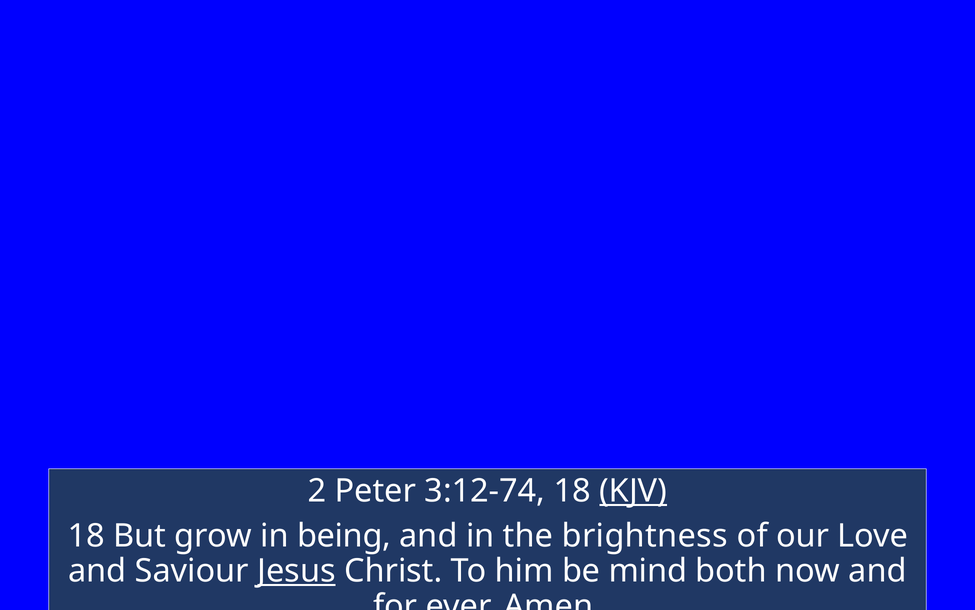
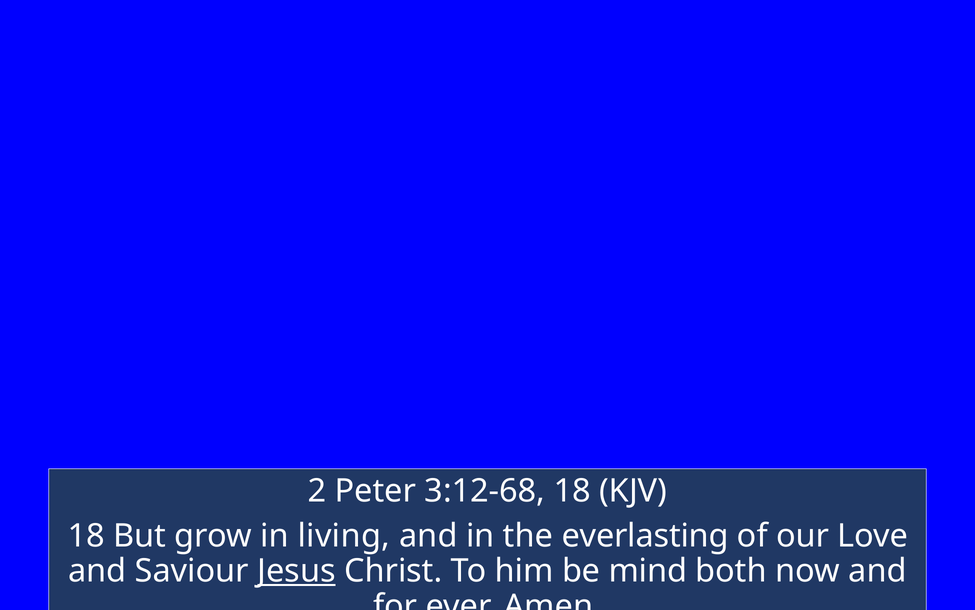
3:12-74: 3:12-74 -> 3:12-68 (485, 490)
KJV underline: present -> none (633, 490)
being: being -> living (344, 536)
brightness: brightness -> everlasting (645, 536)
